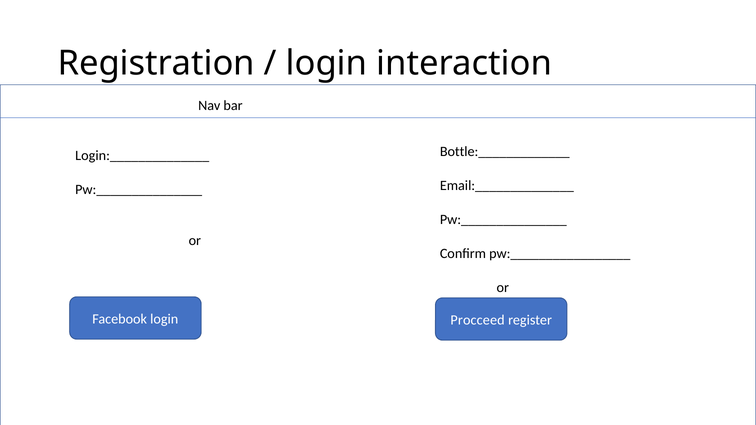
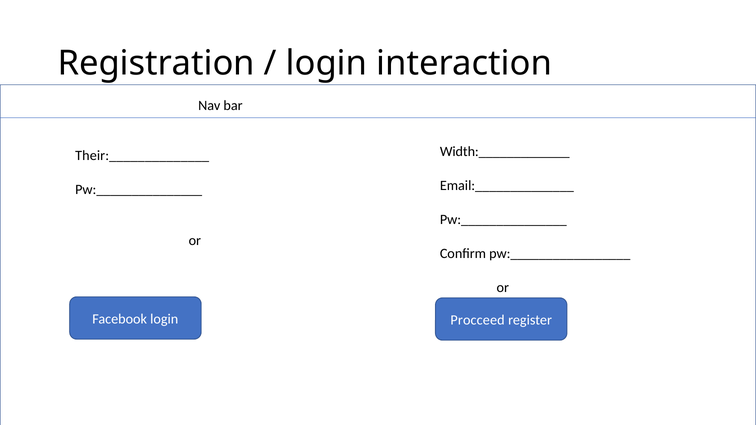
Bottle:_____________: Bottle:_____________ -> Width:_____________ (505, 152)
Login:______________: Login:______________ -> Their:______________ (142, 156)
